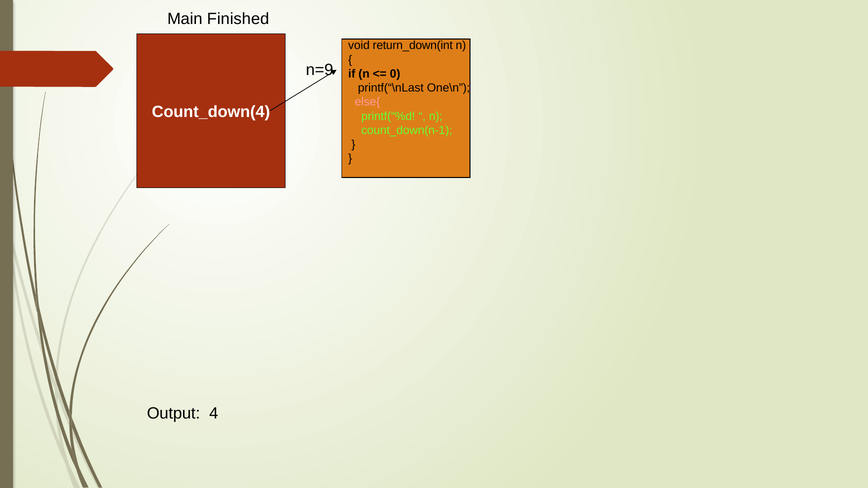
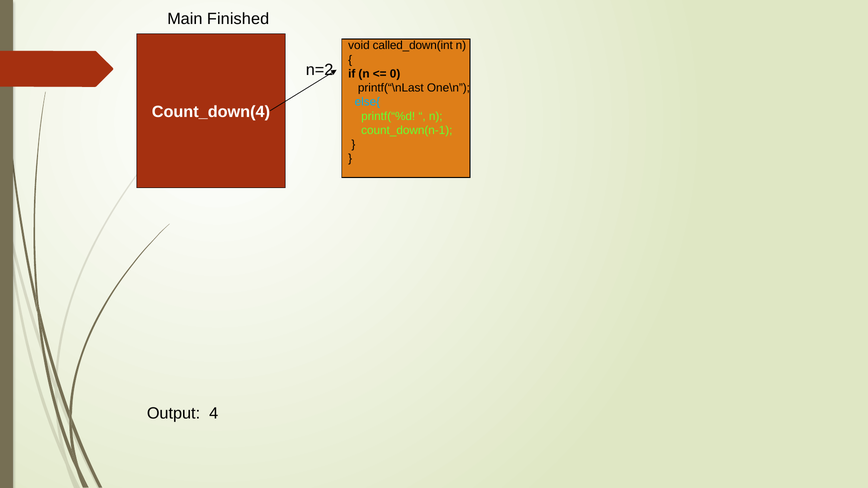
return_down(int: return_down(int -> called_down(int (413, 46)
n=9: n=9 -> n=2 (320, 70)
else{ colour: pink -> light blue (367, 102)
